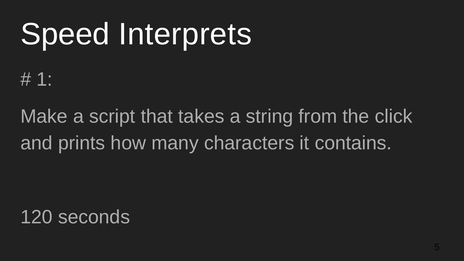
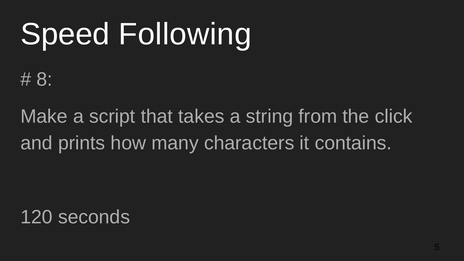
Interprets: Interprets -> Following (185, 34)
1: 1 -> 8 (45, 80)
